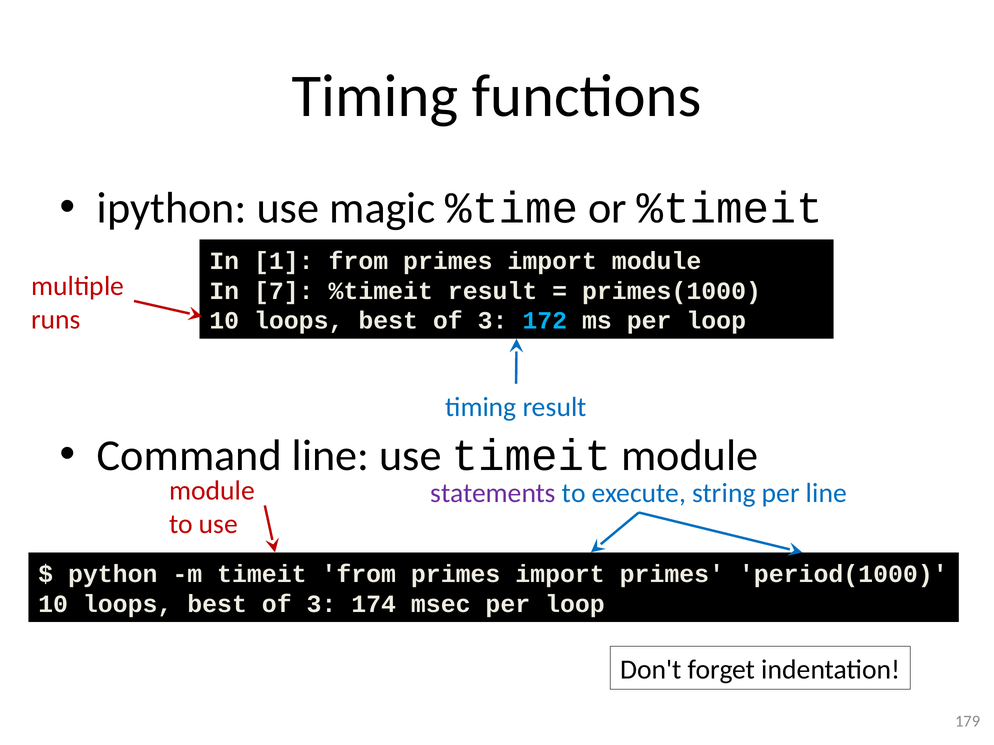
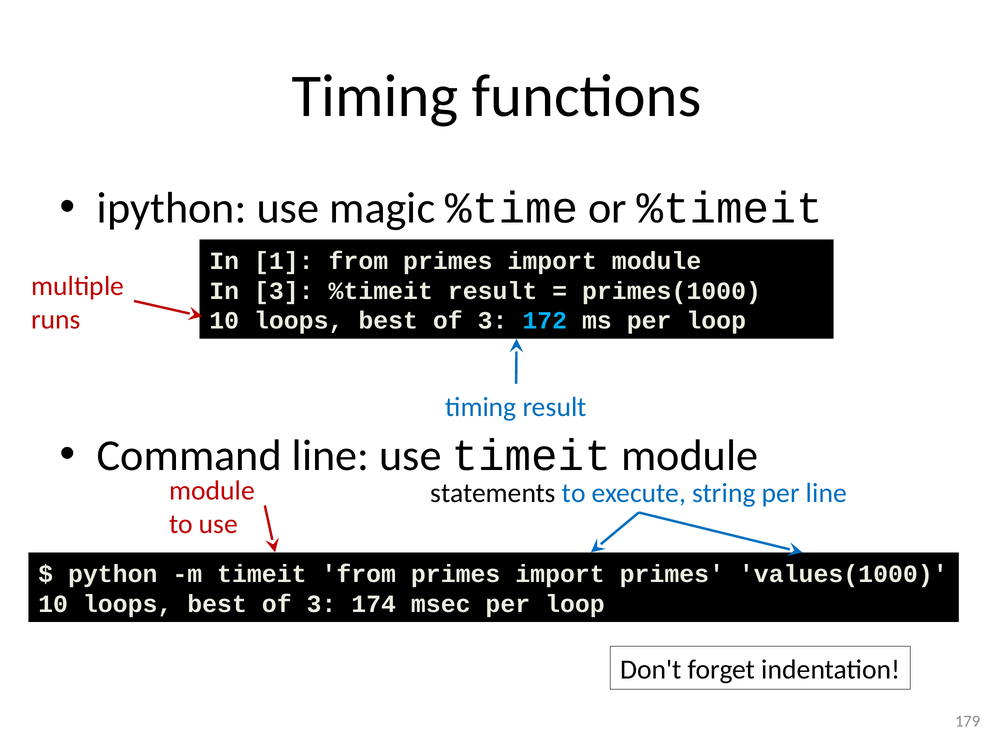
In 7: 7 -> 3 (284, 291)
statements colour: purple -> black (493, 493)
period(1000: period(1000 -> values(1000 (843, 574)
